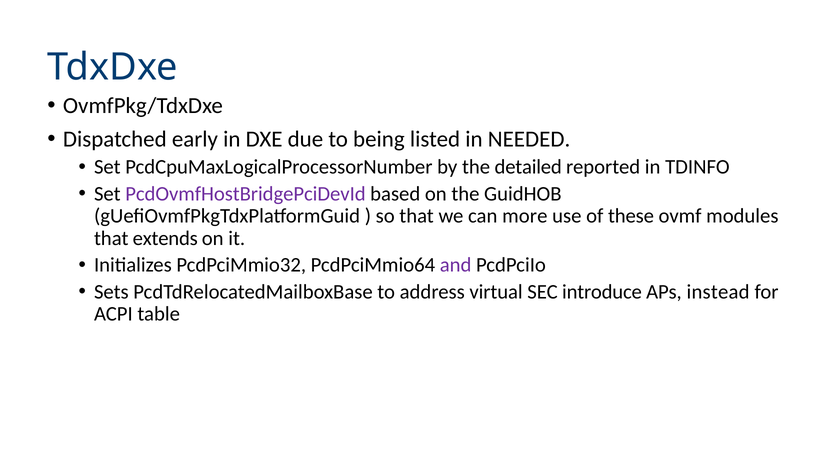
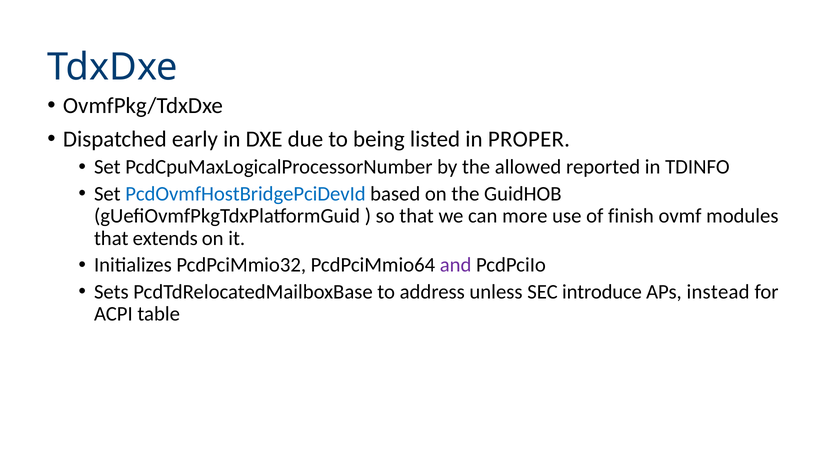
NEEDED: NEEDED -> PROPER (529, 139)
detailed: detailed -> allowed (528, 167)
PcdOvmfHostBridgePciDevId colour: purple -> blue (245, 194)
these: these -> finish (631, 216)
virtual: virtual -> unless (496, 292)
